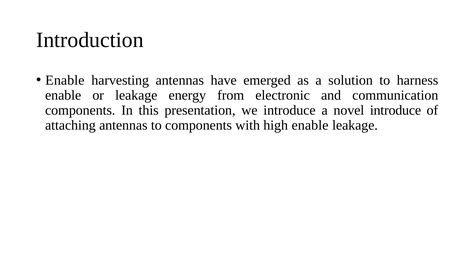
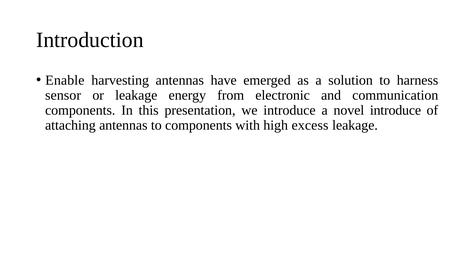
enable: enable -> sensor (63, 95)
high enable: enable -> excess (310, 125)
